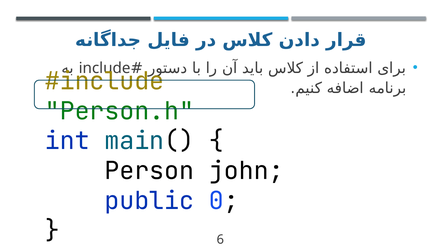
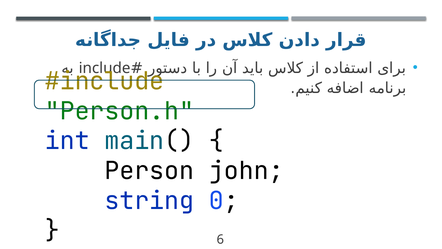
public: public -> string (149, 200)
